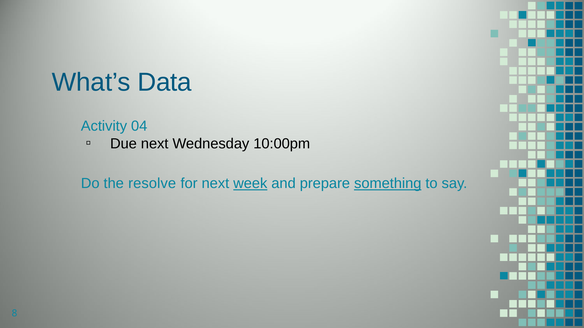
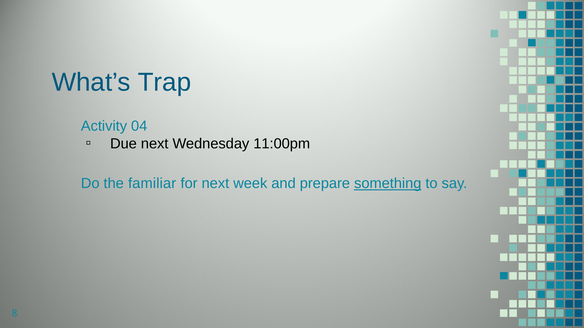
Data: Data -> Trap (164, 82)
10:00pm: 10:00pm -> 11:00pm (282, 144)
resolve: resolve -> familiar (152, 184)
week underline: present -> none (250, 184)
